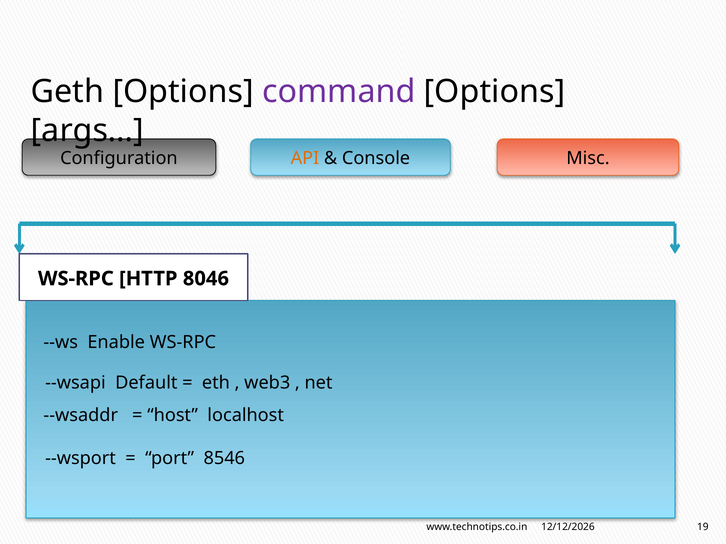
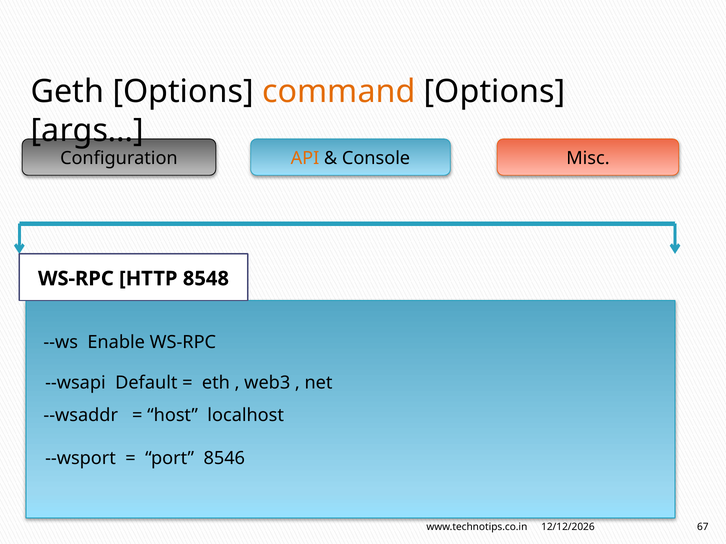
command colour: purple -> orange (339, 92)
8046: 8046 -> 8548 (206, 279)
19: 19 -> 67 (703, 527)
